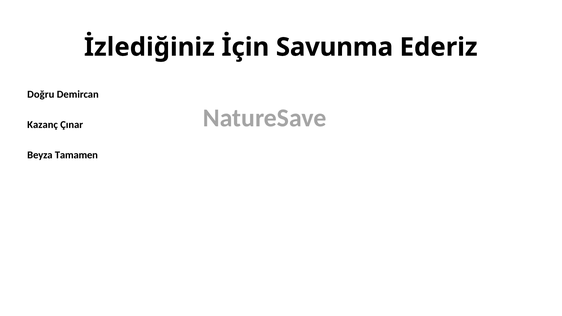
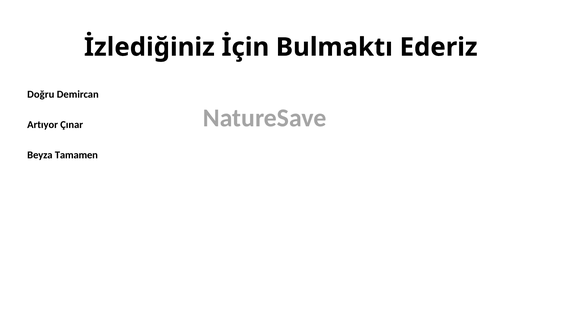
Savunma: Savunma -> Bulmaktı (334, 47)
Kazanç: Kazanç -> Artıyor (43, 125)
